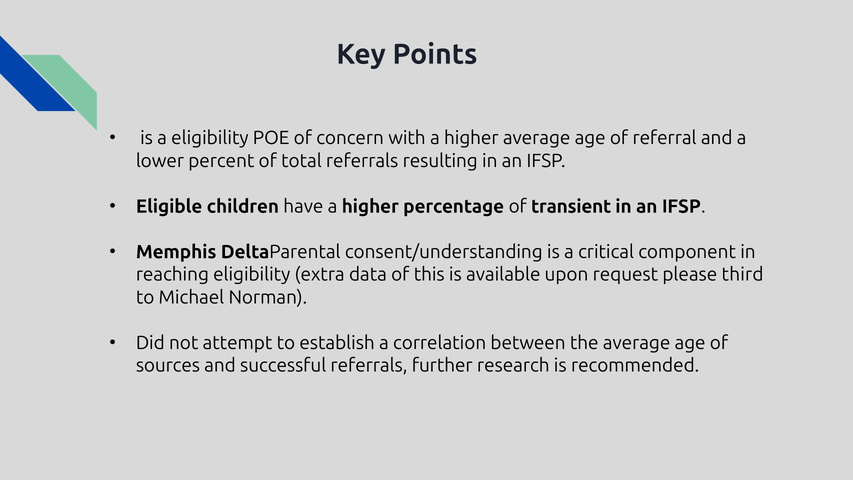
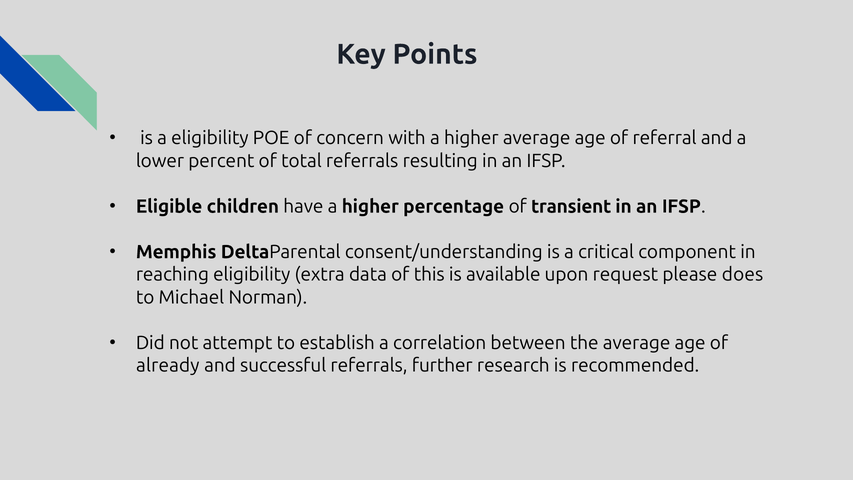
third: third -> does (743, 275)
sources: sources -> already (168, 366)
